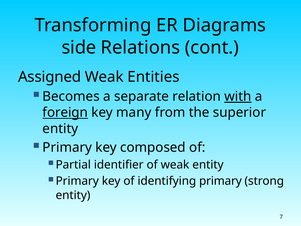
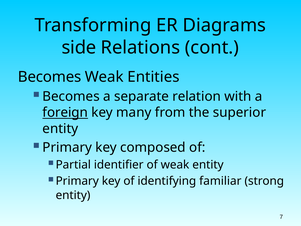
Assigned: Assigned -> Becomes (50, 77)
with underline: present -> none (238, 96)
identifying primary: primary -> familiar (220, 181)
